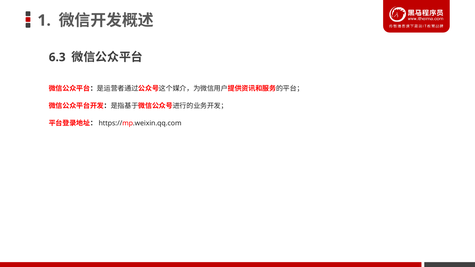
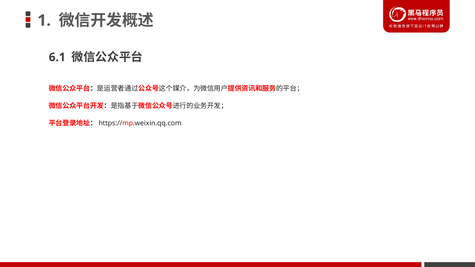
6.3: 6.3 -> 6.1 (57, 57)
